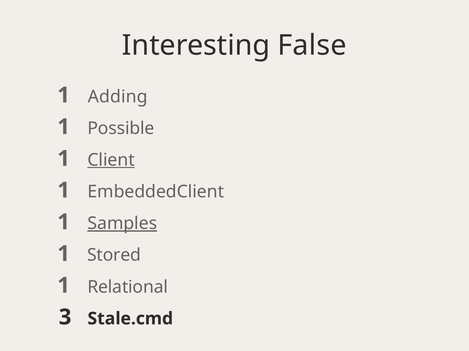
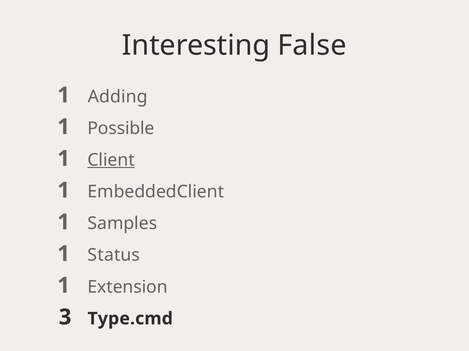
Samples underline: present -> none (122, 224)
Stored: Stored -> Status (114, 256)
Relational: Relational -> Extension (128, 288)
Stale.cmd: Stale.cmd -> Type.cmd (130, 319)
